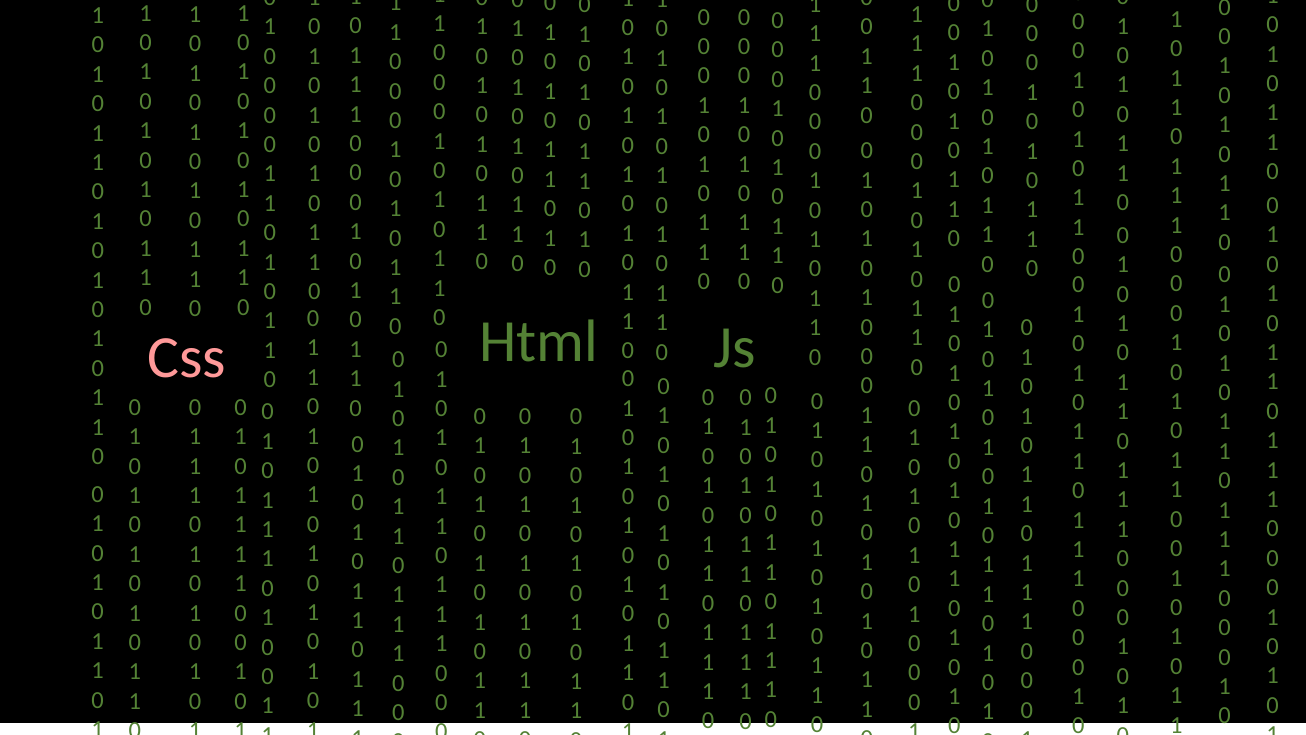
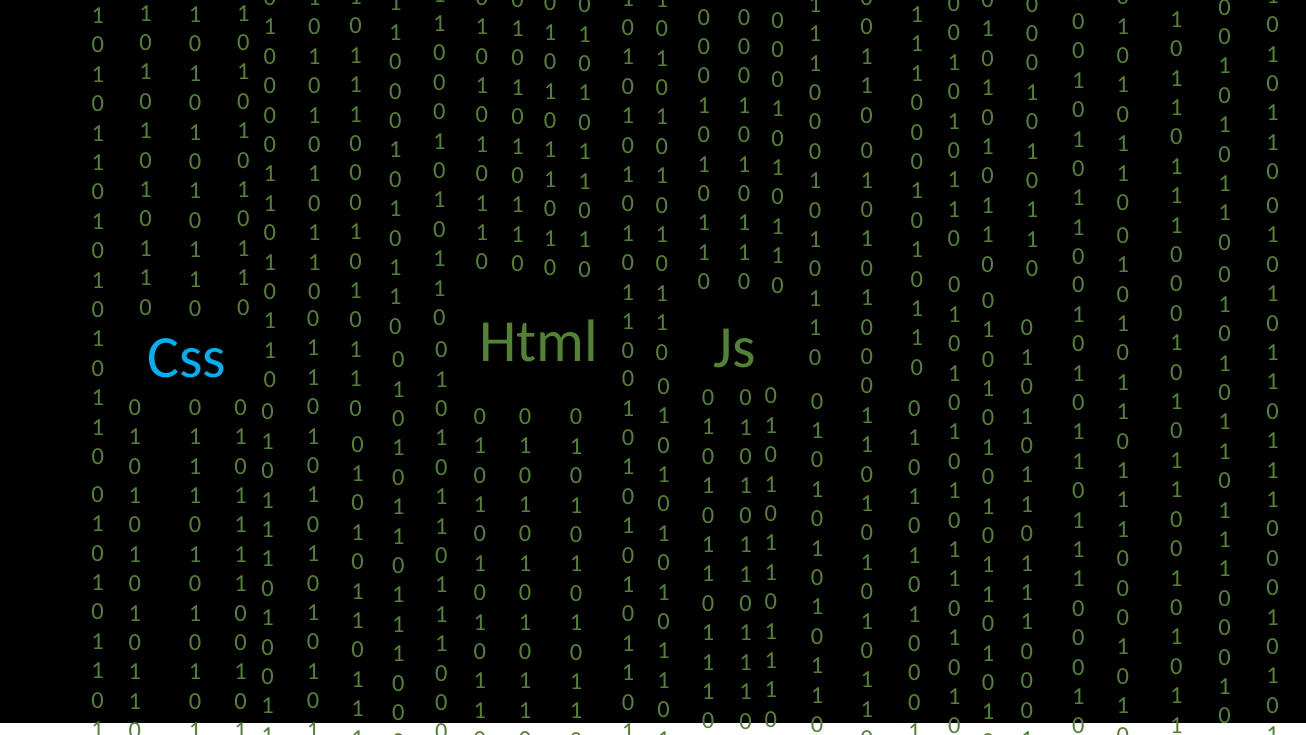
Css colour: pink -> light blue (187, 357)
